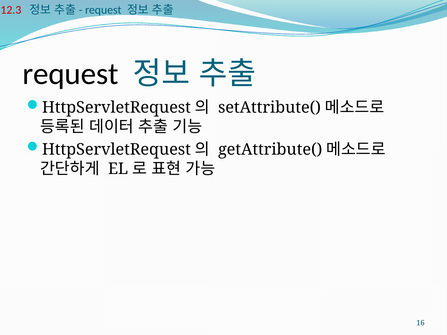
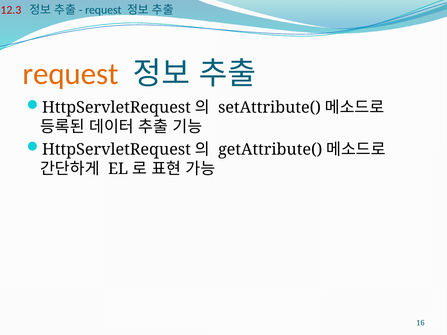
request colour: black -> orange (70, 74)
